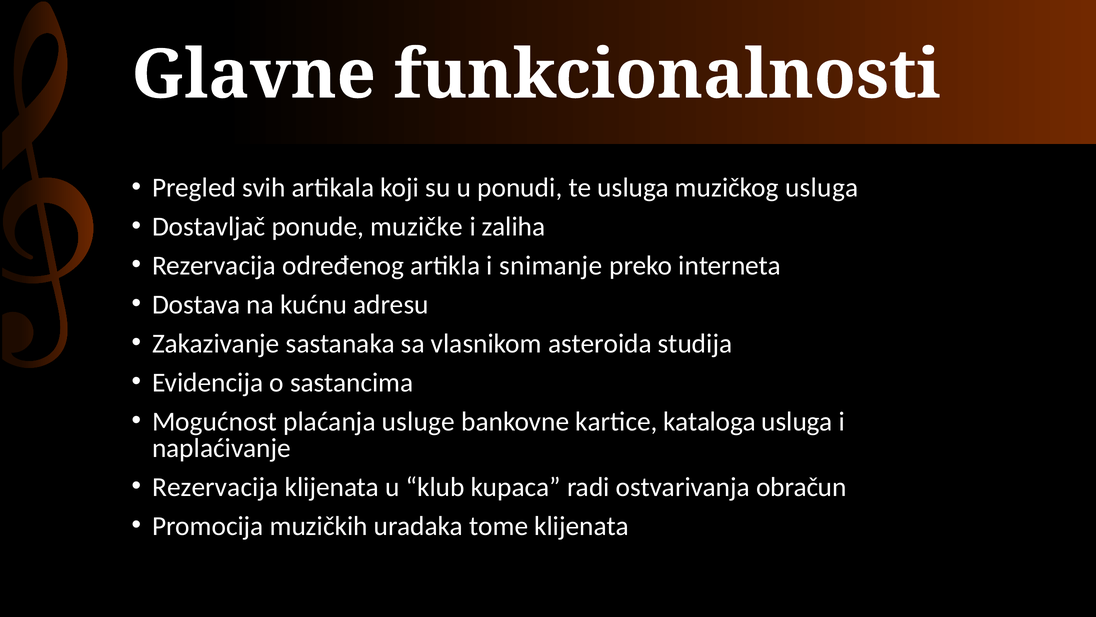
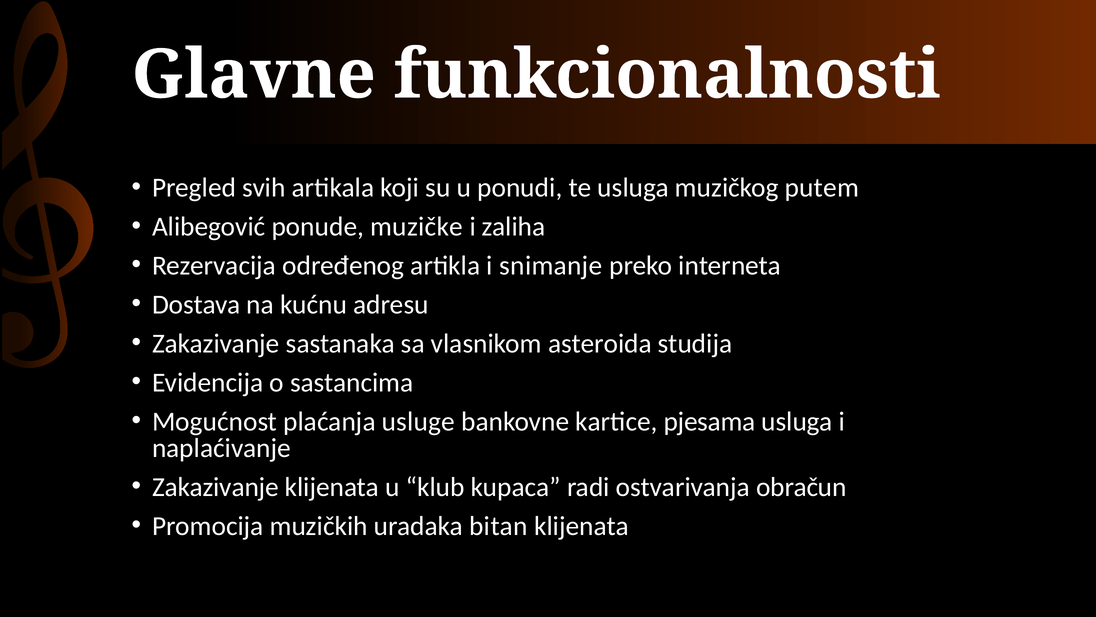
muzičkog usluga: usluga -> putem (822, 188)
Dostavljač: Dostavljač -> Alibegović (209, 227)
kataloga: kataloga -> pjesama (710, 421)
Rezervacija: Rezervacija -> Zakazivanje (215, 487)
tome: tome -> bitan (499, 526)
